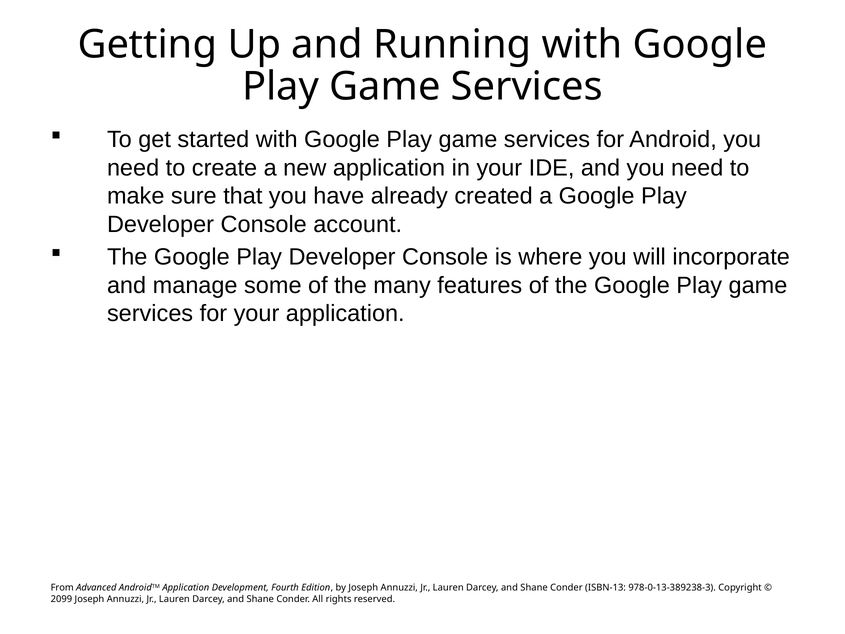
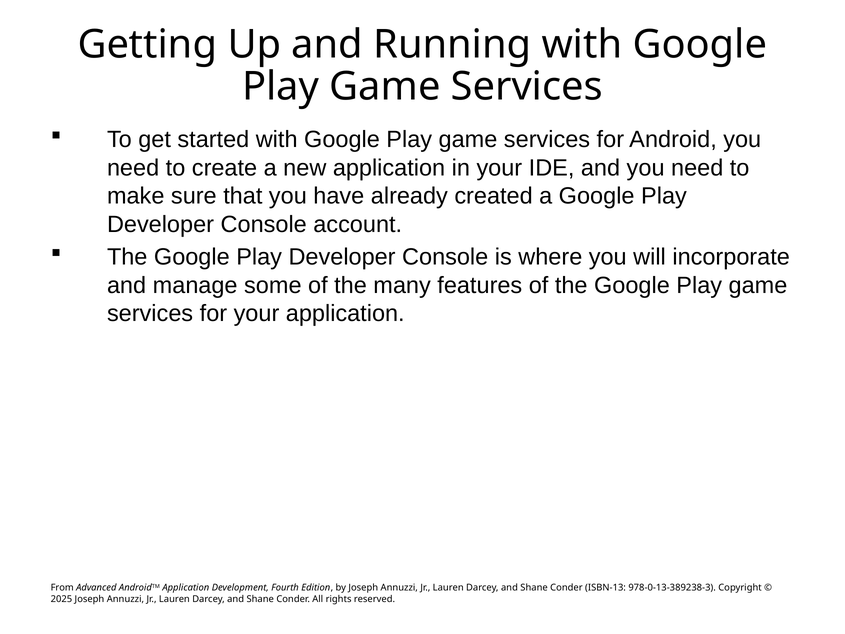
2099: 2099 -> 2025 (61, 599)
